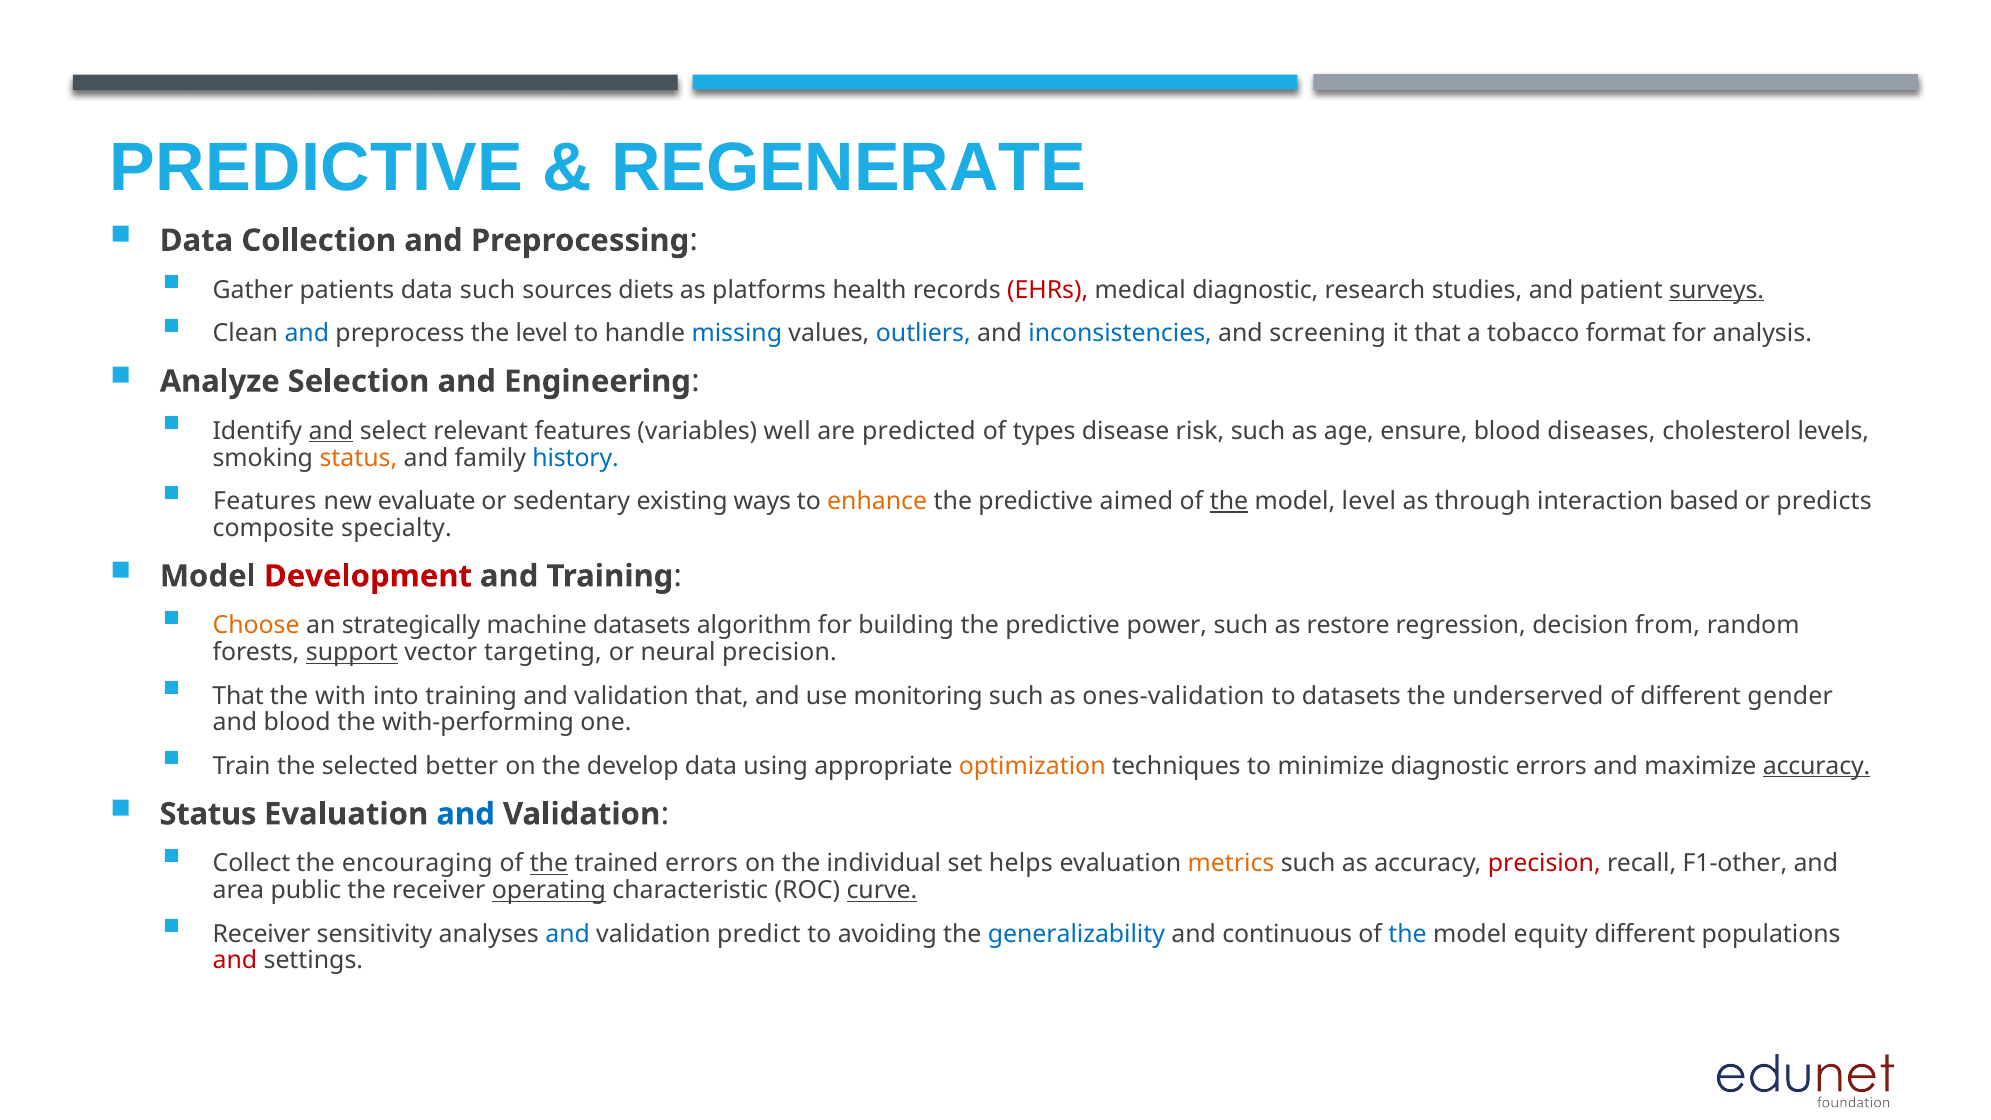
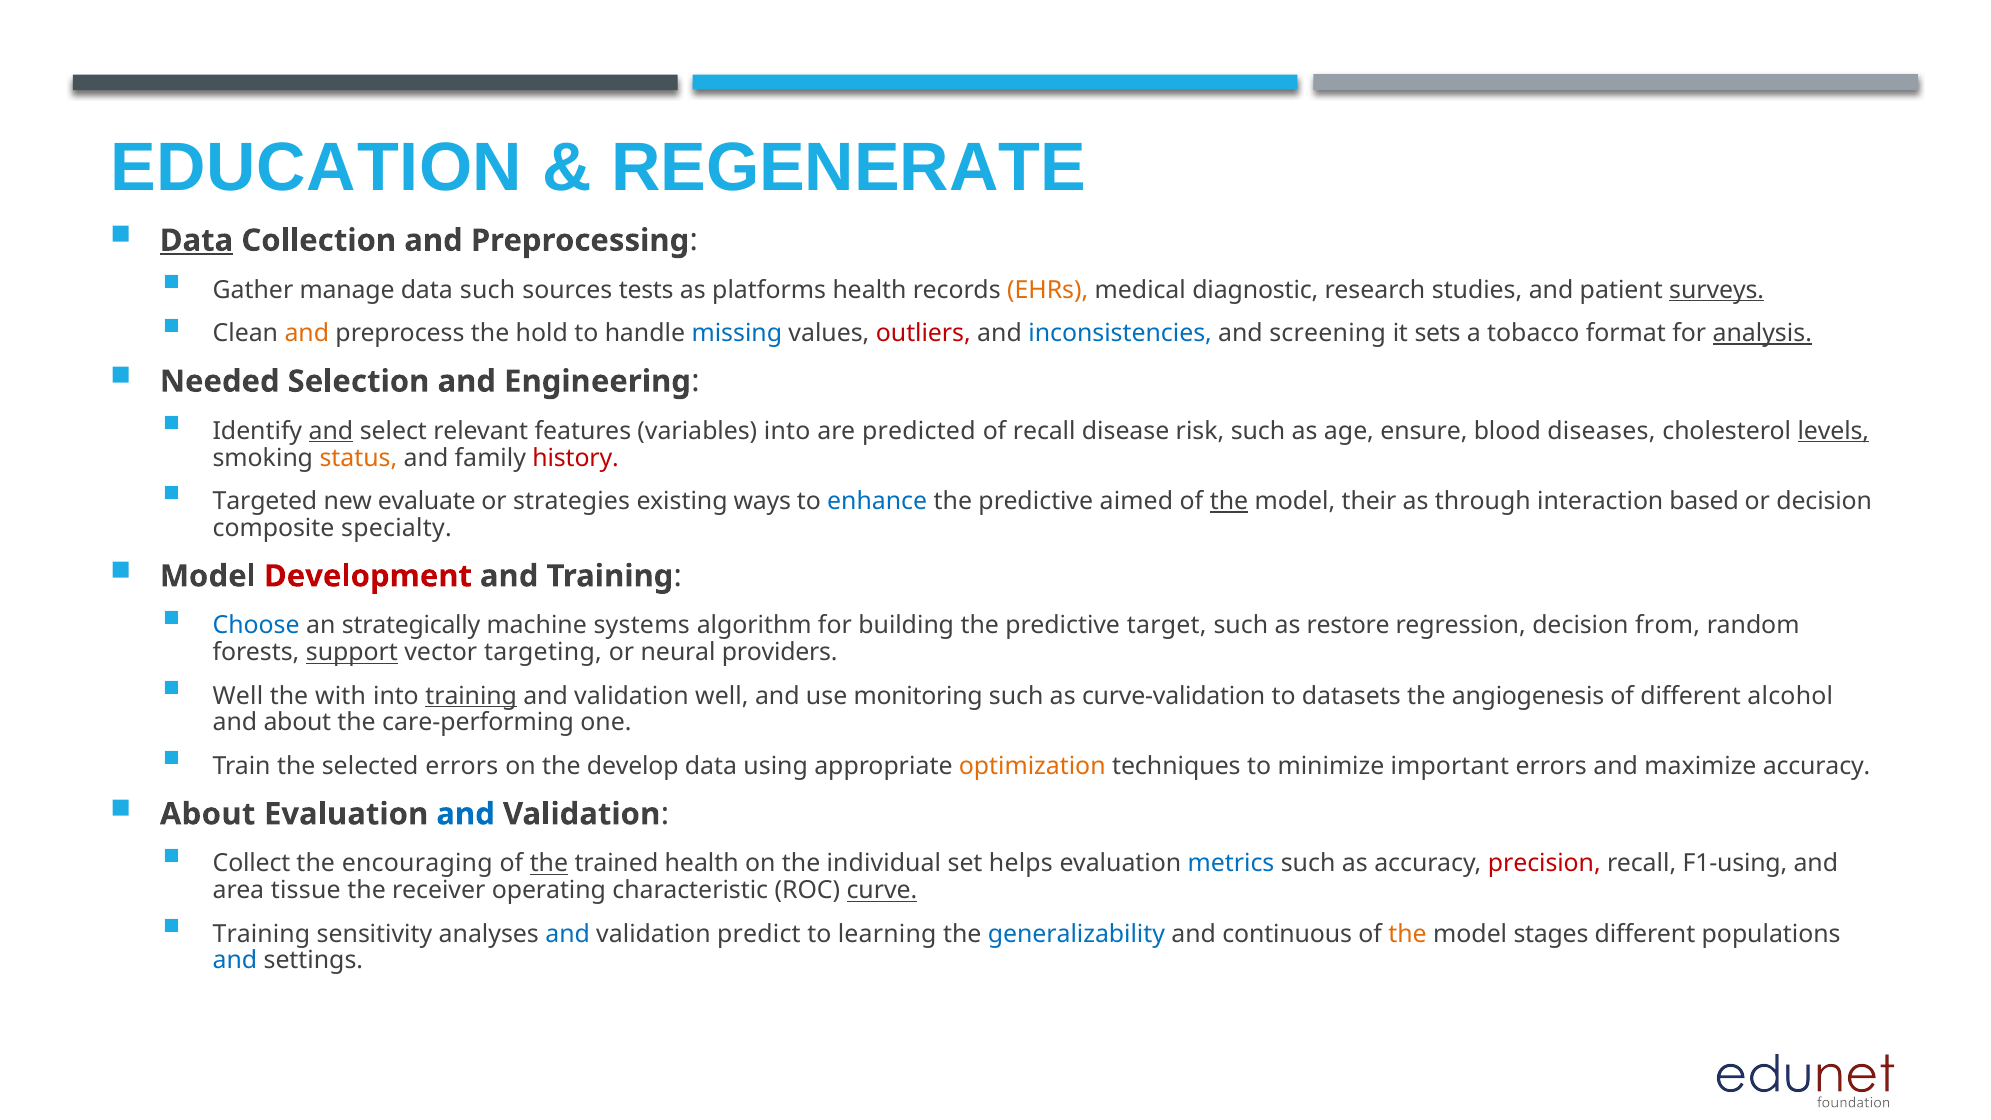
PREDICTIVE: PREDICTIVE -> EDUCATION (316, 168)
Data underline: none -> present (196, 240)
patients: patients -> manage (347, 290)
diets: diets -> tests (646, 290)
EHRs colour: red -> orange (1048, 290)
and colour: blue -> orange (307, 333)
the level: level -> hold (542, 333)
outliers colour: blue -> red (923, 333)
it that: that -> sets (1438, 333)
analysis underline: none -> present (1762, 333)
Analyze: Analyze -> Needed (220, 381)
variables well: well -> into (787, 431)
of types: types -> recall (1044, 431)
levels underline: none -> present (1833, 431)
history colour: blue -> red (576, 458)
Features: Features -> Targeted (265, 501)
sedentary: sedentary -> strategies (572, 501)
enhance colour: orange -> blue (877, 501)
model level: level -> their (1369, 501)
or predicts: predicts -> decision (1824, 501)
Choose colour: orange -> blue (256, 626)
machine datasets: datasets -> systems (642, 626)
power: power -> target (1167, 626)
neural precision: precision -> providers (780, 653)
That: That -> Well (238, 696)
training underline: none -> present (471, 696)
validation that: that -> well (722, 696)
ones-validation: ones-validation -> curve-validation (1174, 696)
underserved: underserved -> angiogenesis (1528, 696)
gender: gender -> alcohol (1790, 696)
and blood: blood -> about (297, 723)
with-performing: with-performing -> care-performing (478, 723)
selected better: better -> errors (462, 766)
minimize diagnostic: diagnostic -> important (1450, 766)
accuracy underline: present -> none (1817, 766)
Status: Status -> About (208, 814)
trained errors: errors -> health (702, 864)
metrics colour: orange -> blue (1231, 864)
F1-other: F1-other -> F1-using (1735, 864)
public: public -> tissue (306, 891)
operating underline: present -> none (549, 891)
Receiver: Receiver -> Training (261, 934)
avoiding: avoiding -> learning (887, 934)
the colour: blue -> orange (1408, 934)
equity: equity -> stages (1551, 934)
and colour: red -> blue (235, 961)
